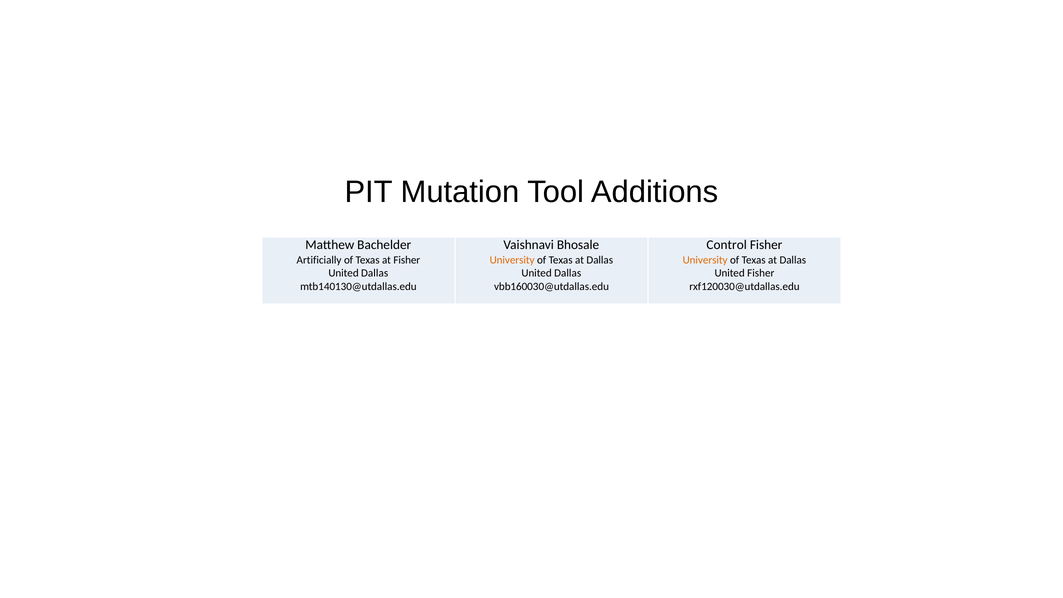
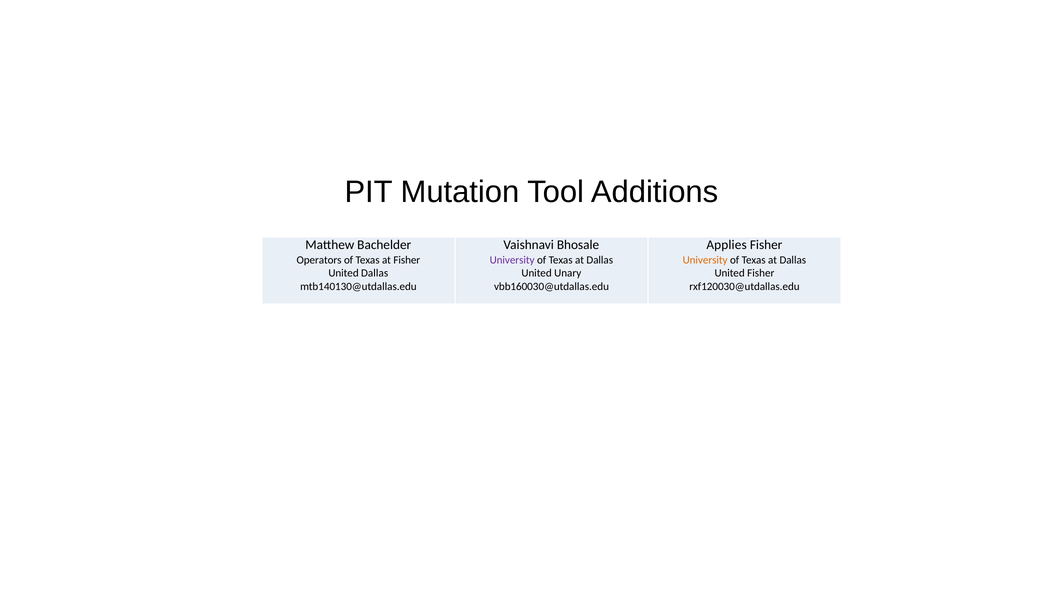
Control: Control -> Applies (727, 245)
Artificially: Artificially -> Operators (319, 260)
University colour: orange -> purple (512, 260)
Dallas: Dallas -> Unary (568, 273)
